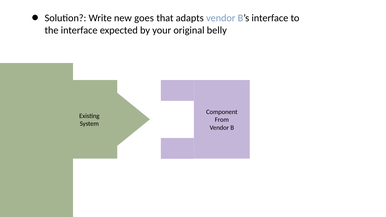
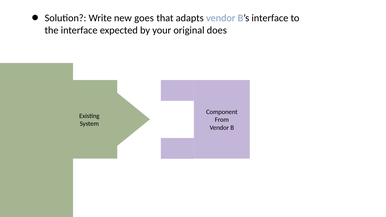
belly: belly -> does (217, 30)
